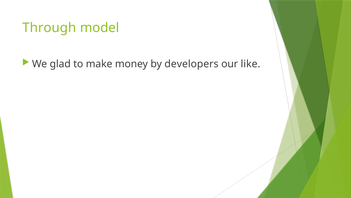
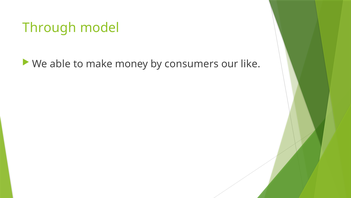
glad: glad -> able (60, 64)
developers: developers -> consumers (192, 64)
